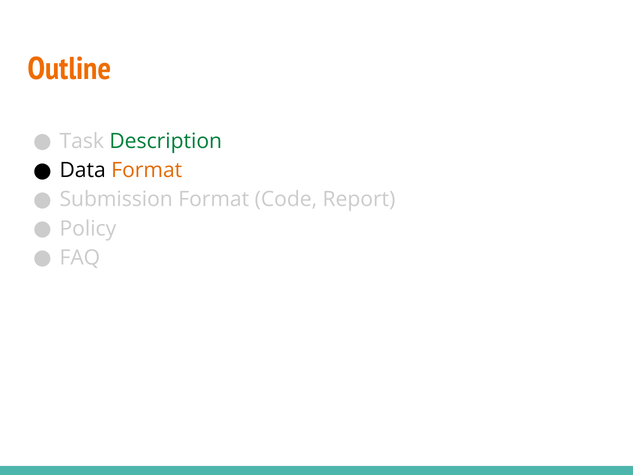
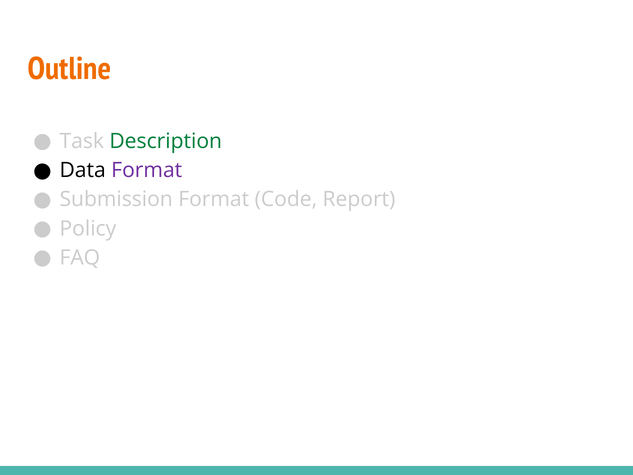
Format colour: orange -> purple (147, 170)
